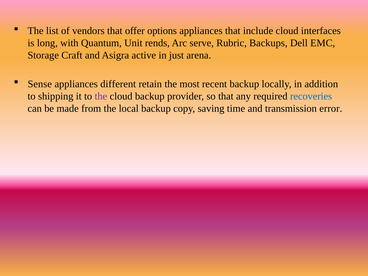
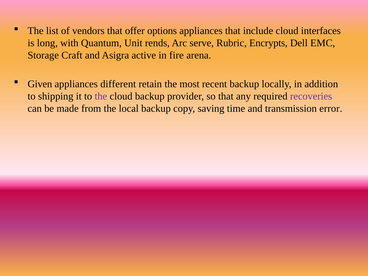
Backups: Backups -> Encrypts (268, 43)
just: just -> fire (176, 55)
Sense: Sense -> Given (40, 84)
recoveries colour: blue -> purple (311, 96)
